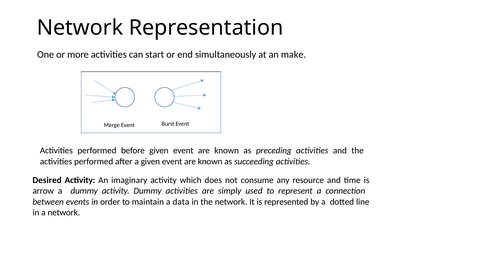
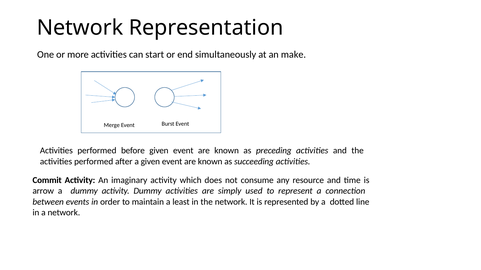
Desired: Desired -> Commit (47, 181)
data: data -> least (181, 202)
